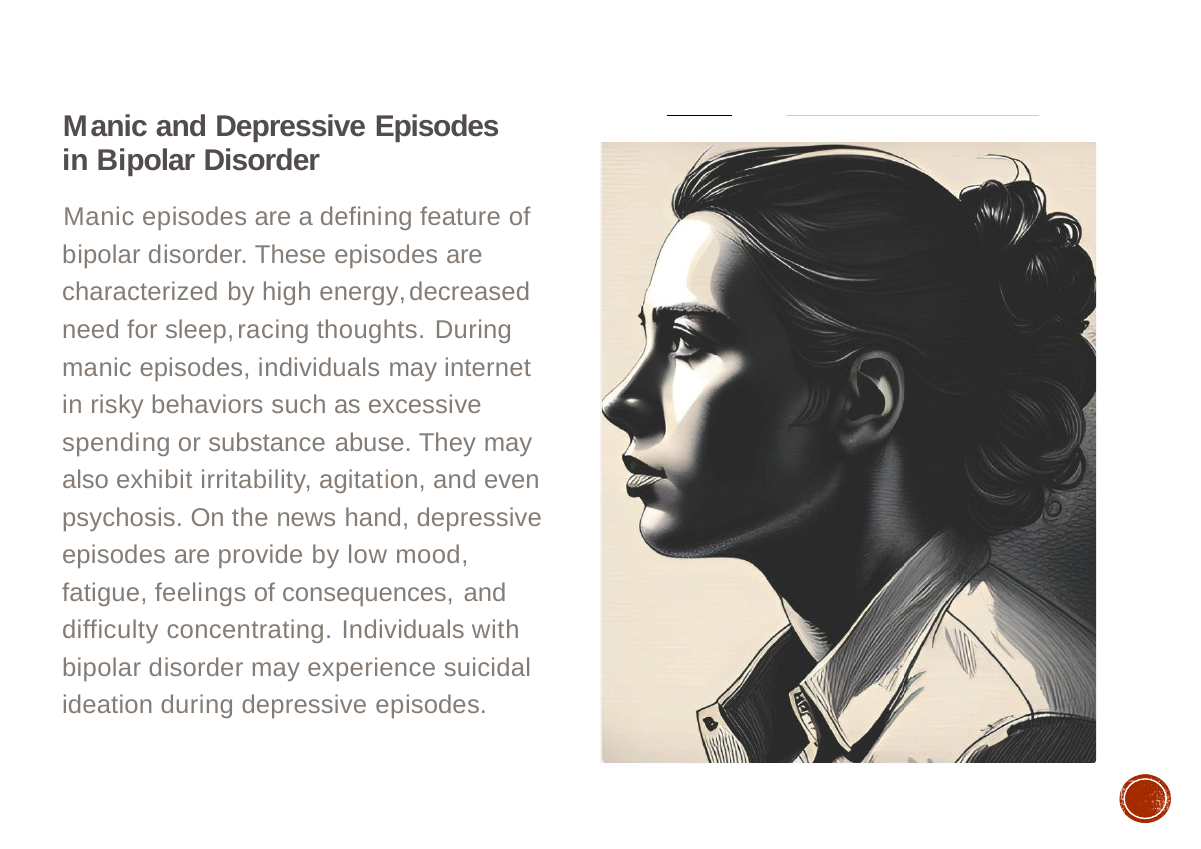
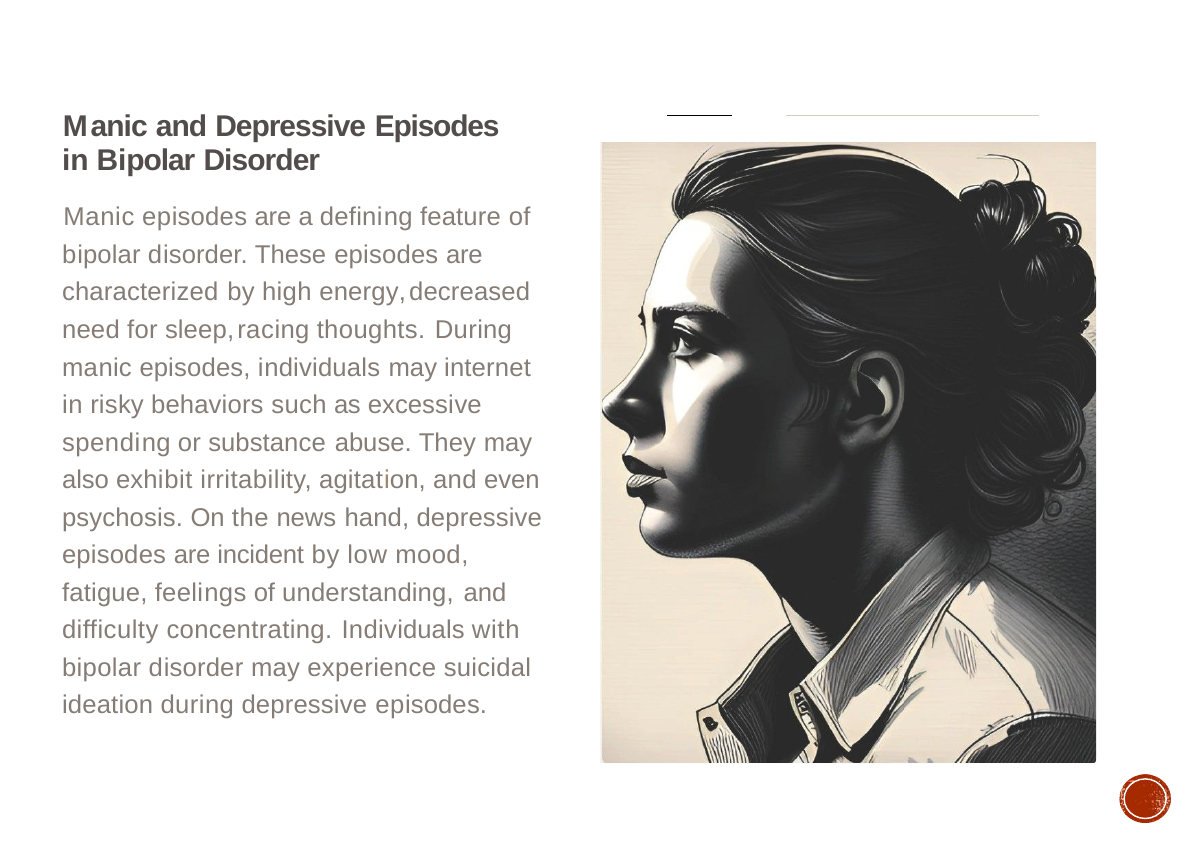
provide: provide -> incident (261, 556)
consequences: consequences -> understanding (368, 593)
